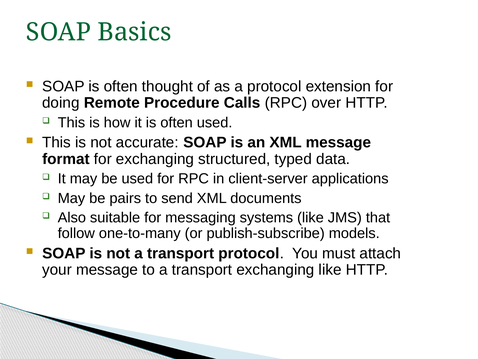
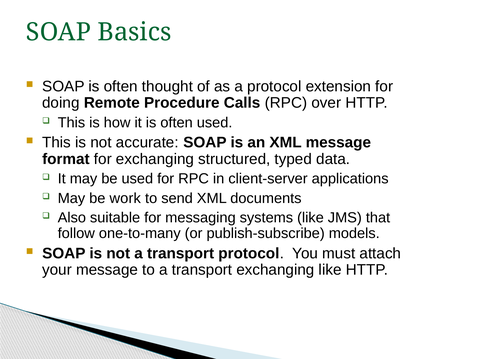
pairs: pairs -> work (125, 198)
